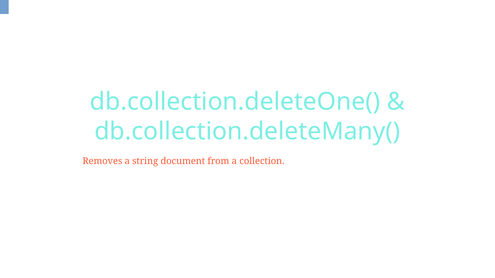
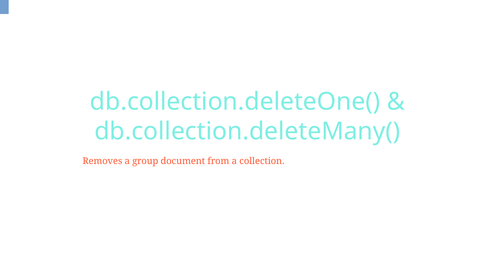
string: string -> group (145, 161)
